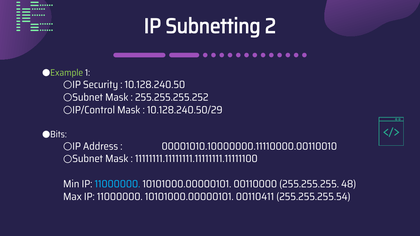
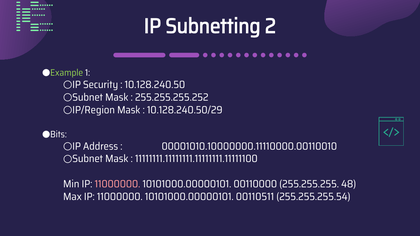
IP/Control: IP/Control -> IP/Region (94, 110)
11000000 colour: light blue -> pink (117, 184)
00110411: 00110411 -> 00110511 (255, 197)
